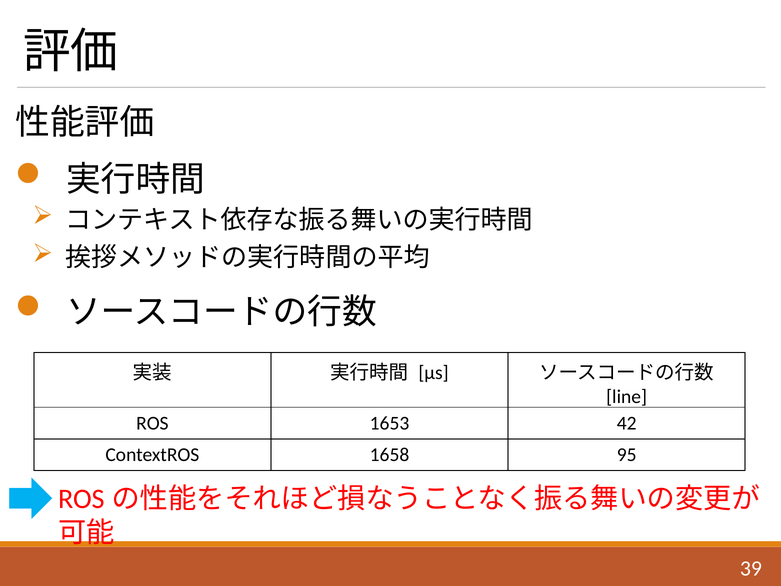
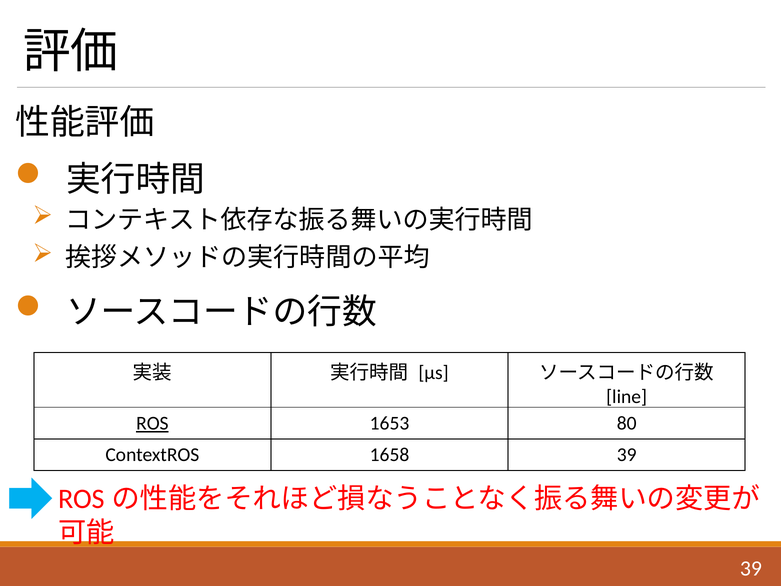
ROS underline: none -> present (152, 423)
42: 42 -> 80 (627, 423)
1658 95: 95 -> 39 (627, 455)
